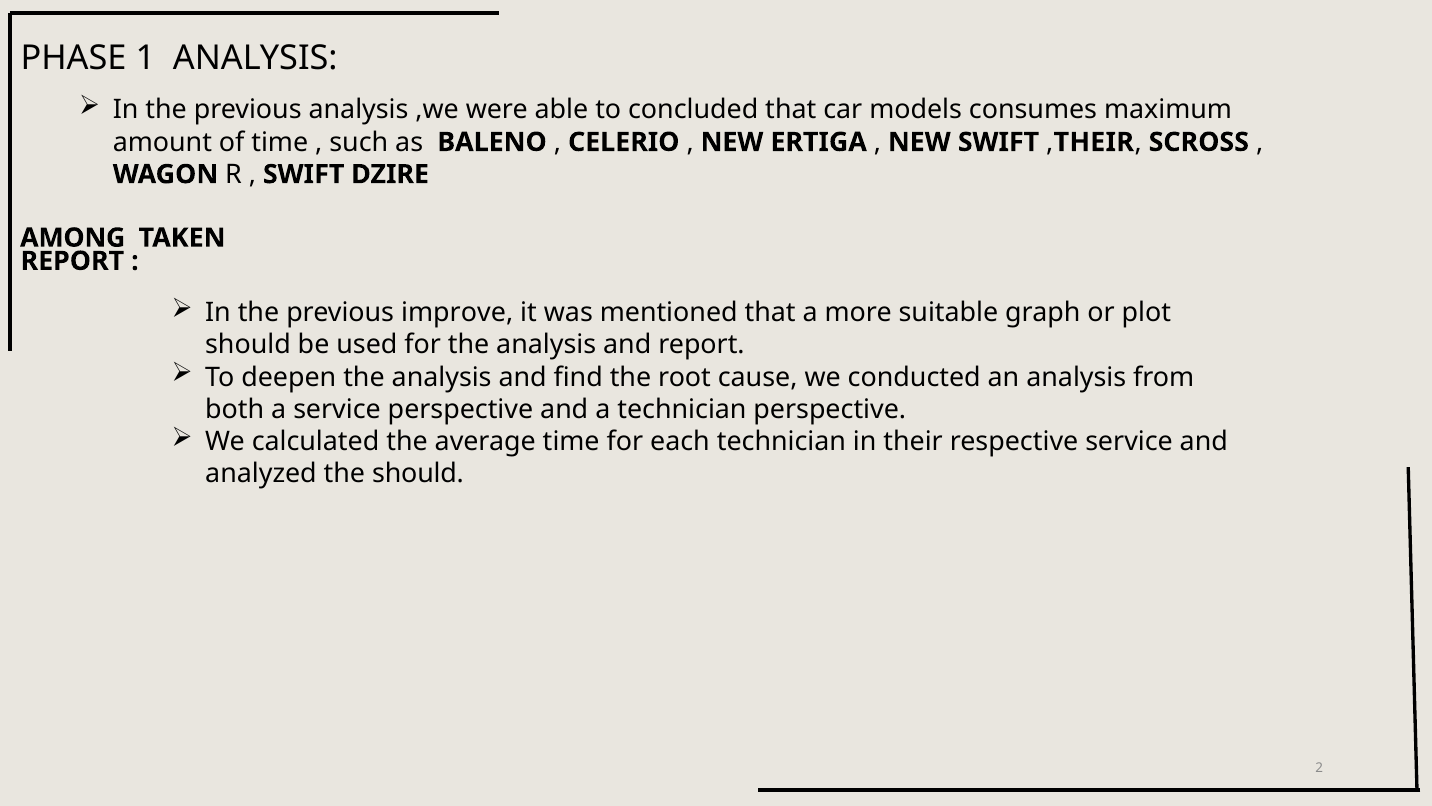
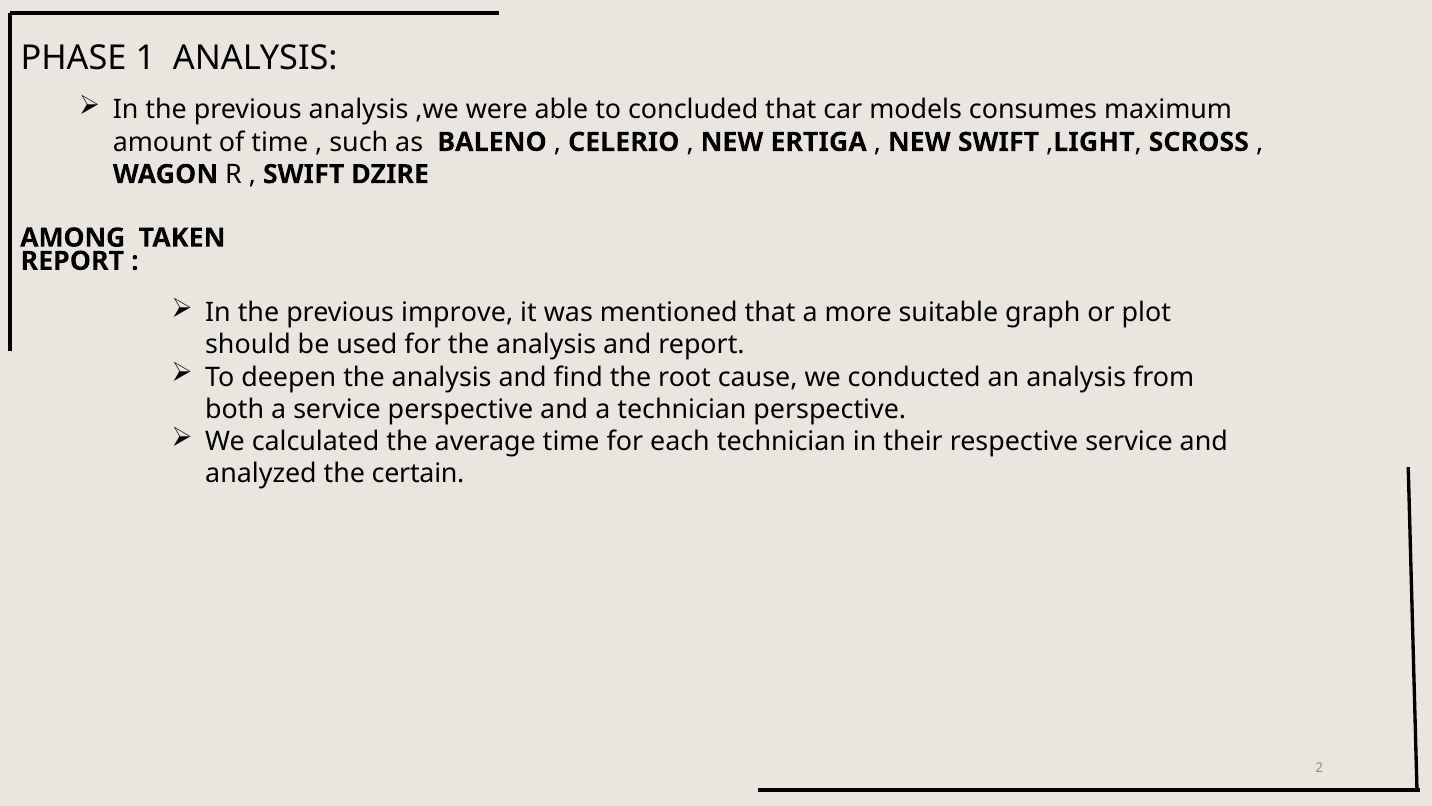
THEIR: THEIR -> LIGHT (1094, 142)
the should: should -> certain (418, 474)
